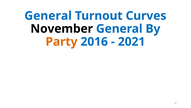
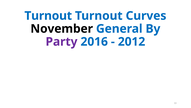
General: General -> Turnout (48, 16)
Party colour: orange -> purple (62, 41)
2021: 2021 -> 2012 (132, 41)
